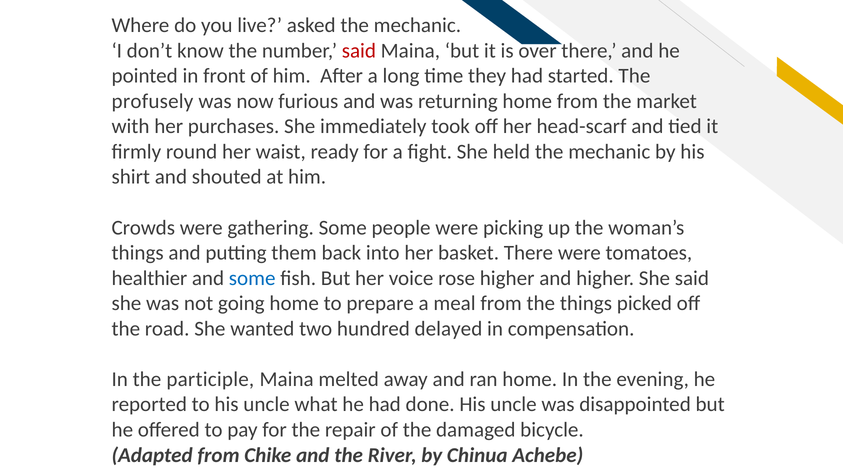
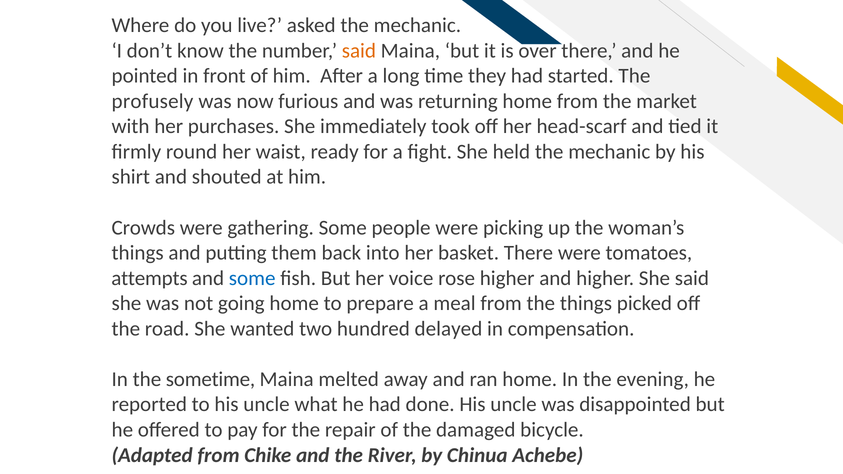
said colour: red -> orange (359, 51)
healthier: healthier -> attempts (149, 278)
participle: participle -> sometime (211, 379)
